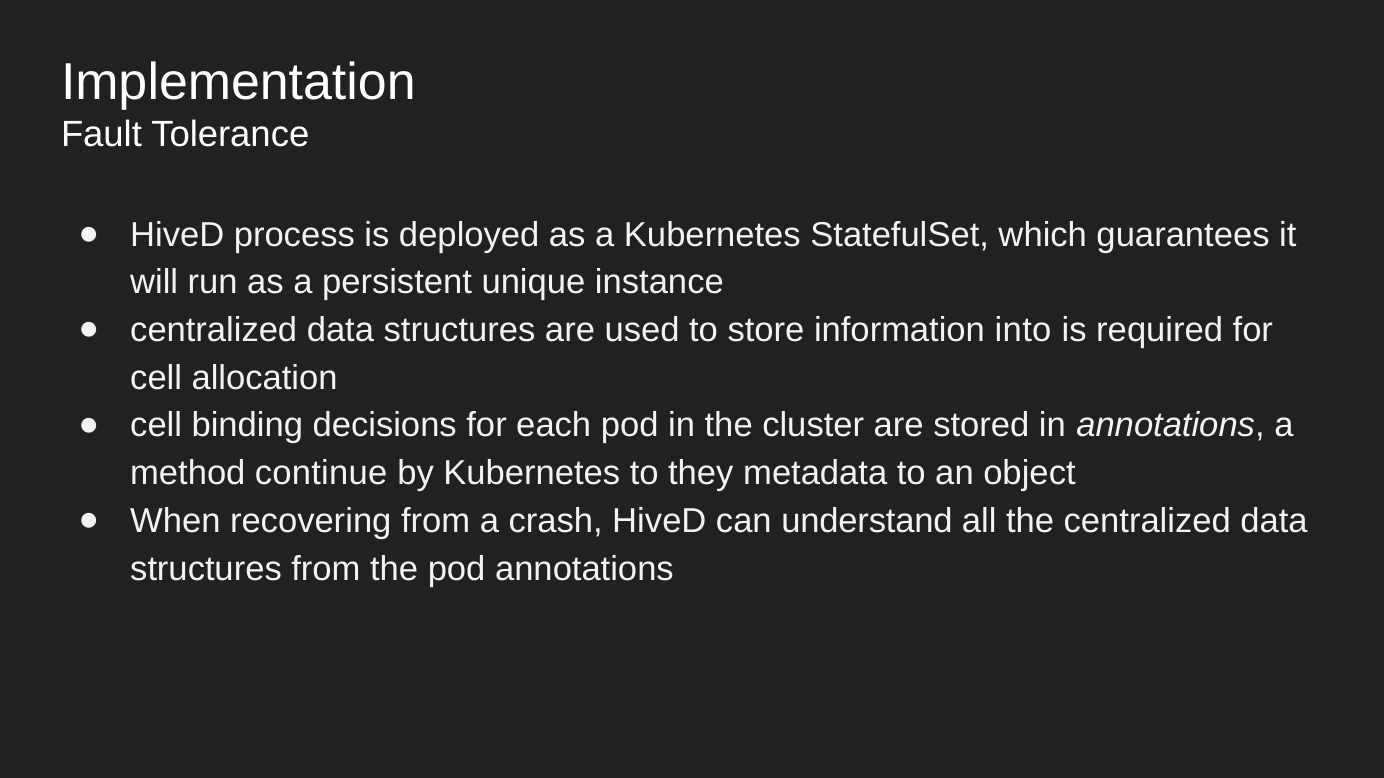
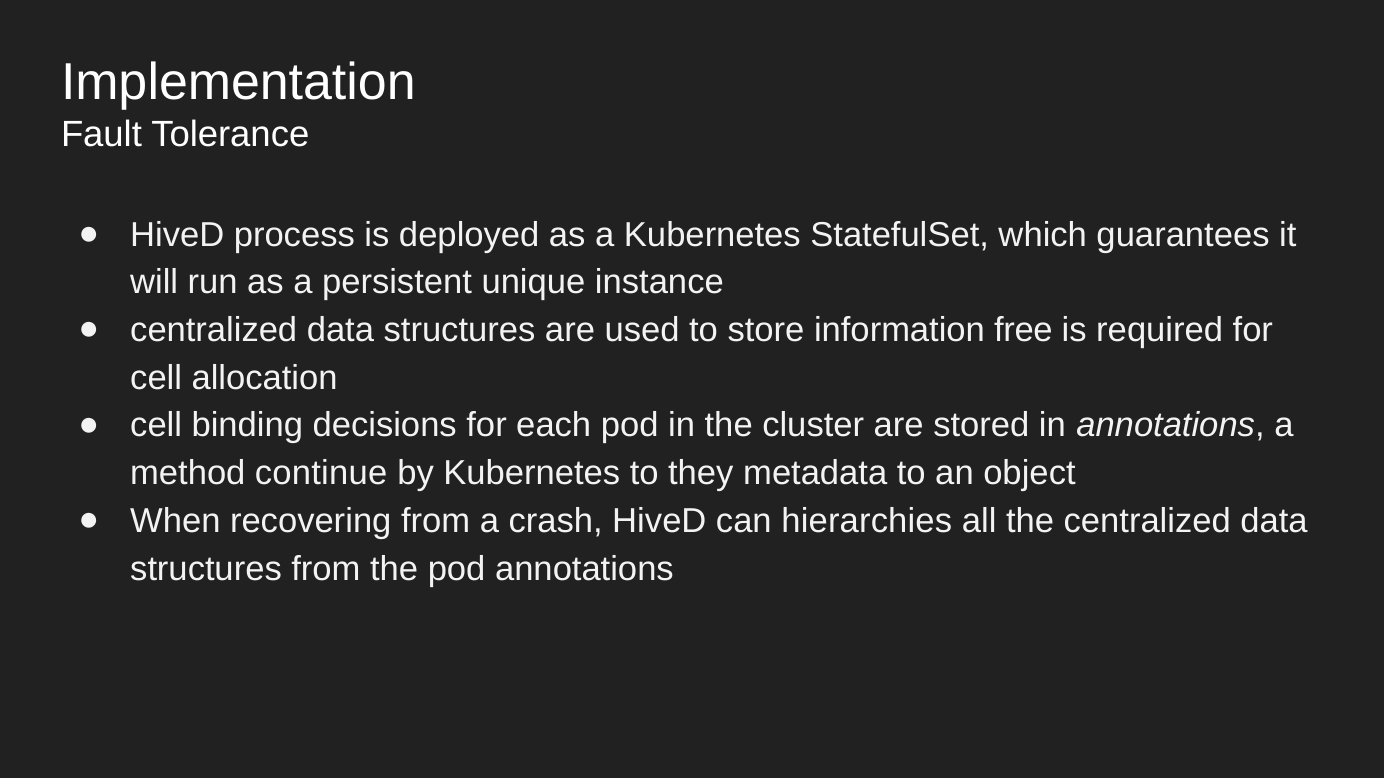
into: into -> free (1023, 330)
understand: understand -> hierarchies (867, 521)
